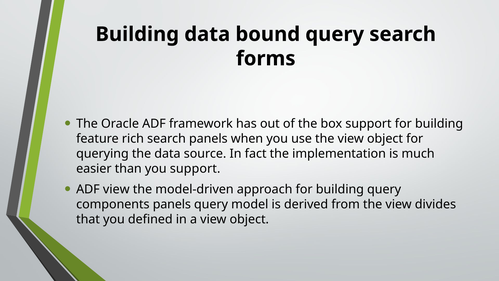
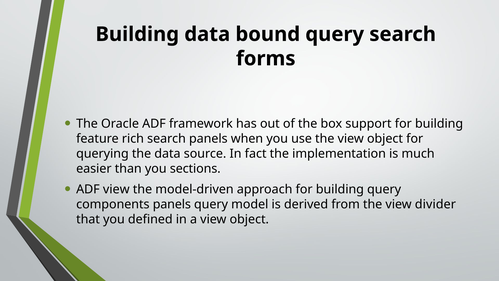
you support: support -> sections (195, 169)
divides: divides -> divider (435, 204)
